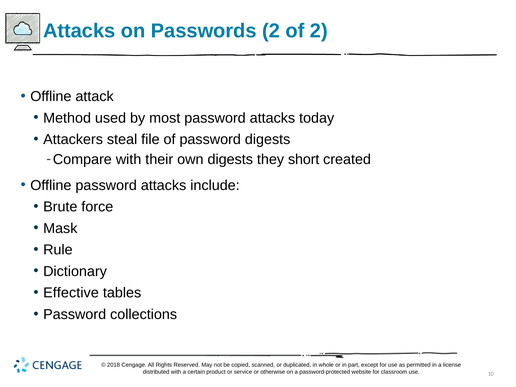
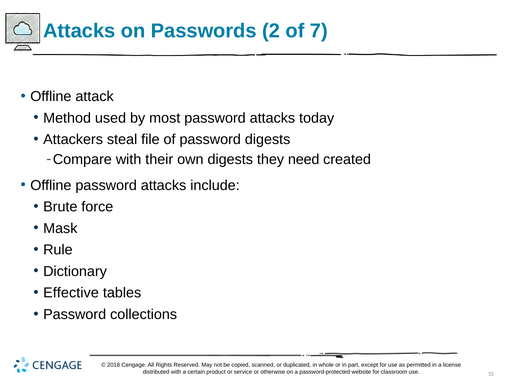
of 2: 2 -> 7 (319, 31)
short: short -> need (304, 160)
